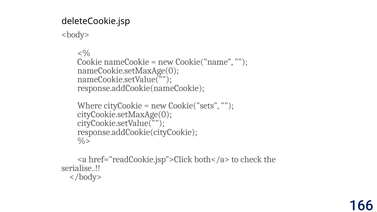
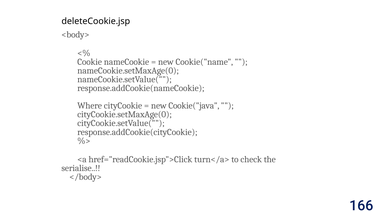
Cookie("sets: Cookie("sets -> Cookie("java (194, 106)
both</a>: both</a> -> turn</a> (212, 159)
